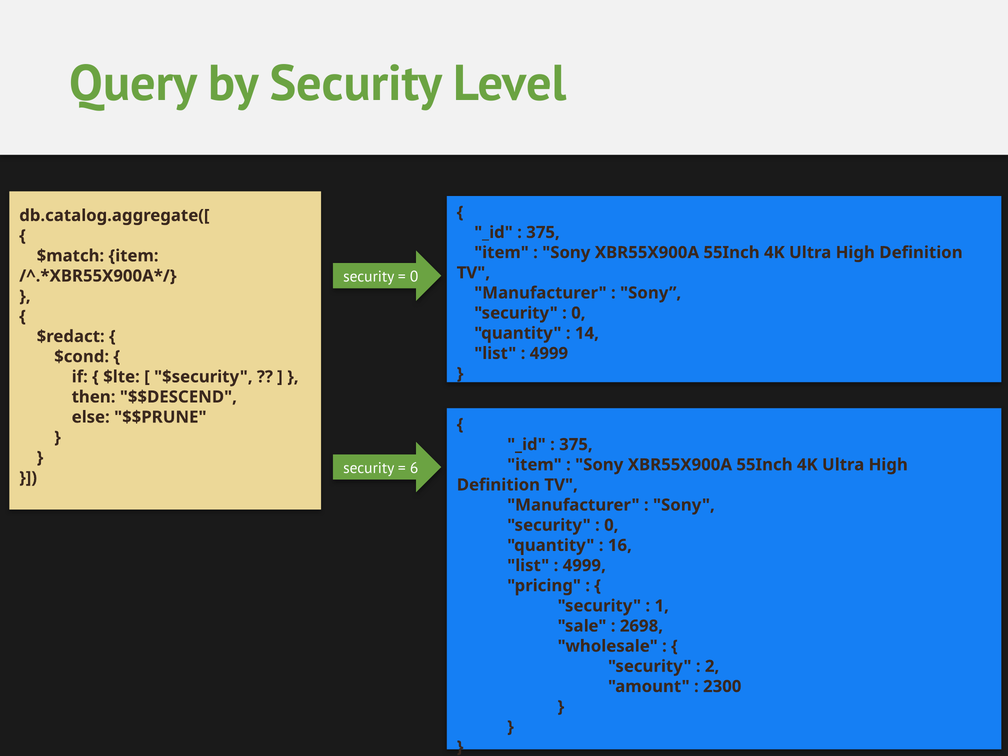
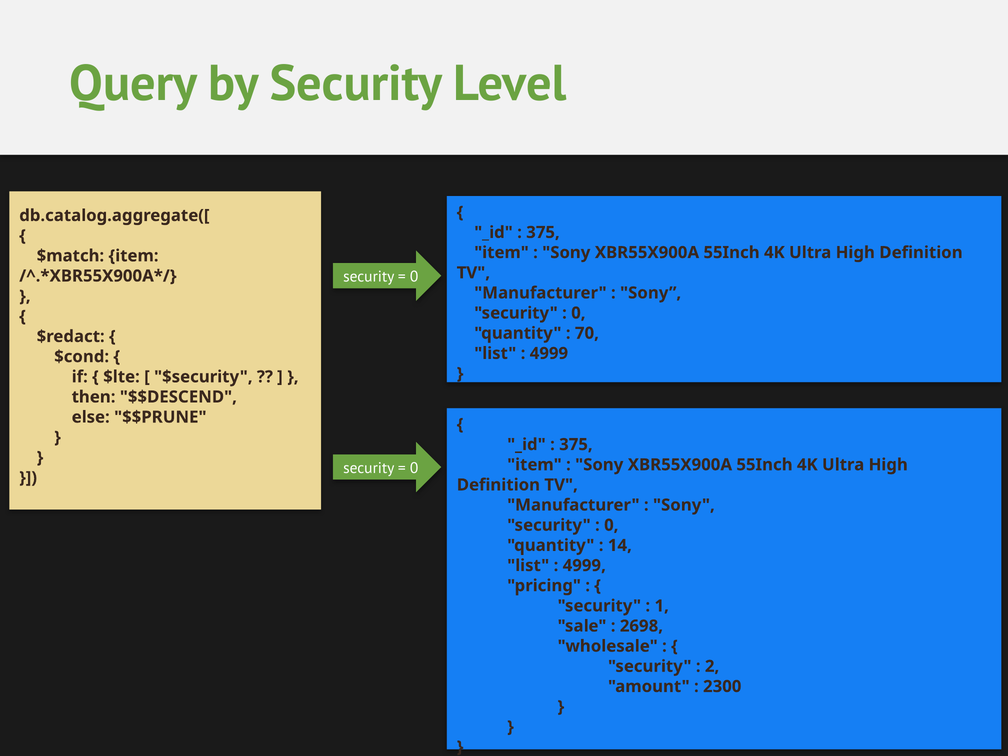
14: 14 -> 70 (587, 333)
6: 6 -> 0 (414, 468)
16: 16 -> 14 (620, 545)
